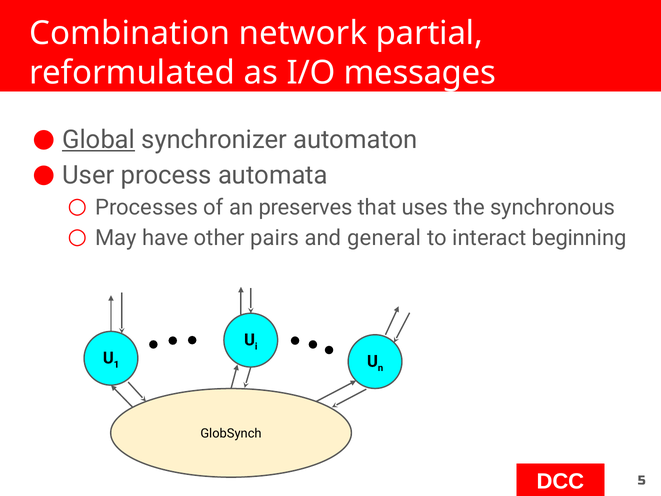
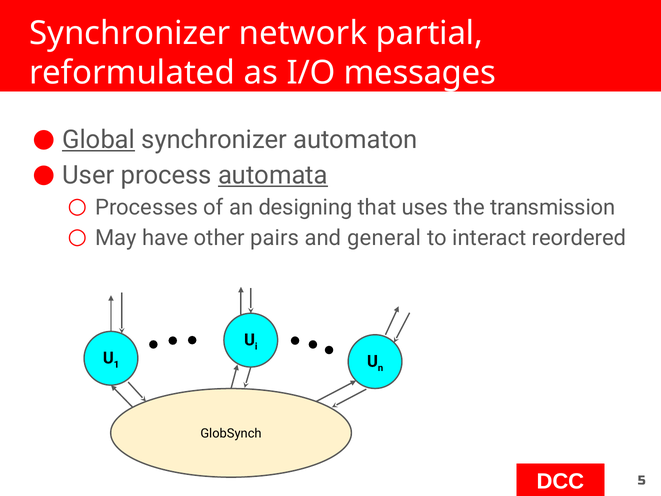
Combination: Combination -> Synchronizer (130, 33)
automata underline: none -> present (273, 175)
preserves: preserves -> designing (306, 207)
synchronous: synchronous -> transmission (553, 207)
beginning: beginning -> reordered (579, 238)
